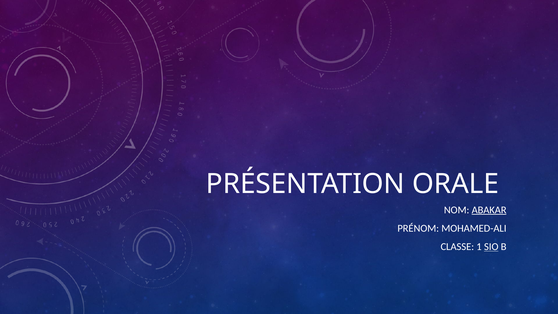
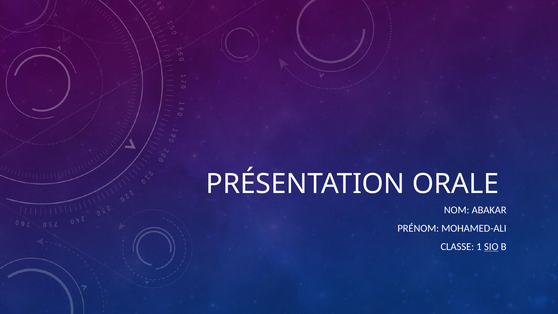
ABAKAR underline: present -> none (489, 210)
